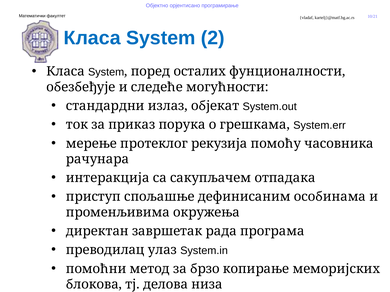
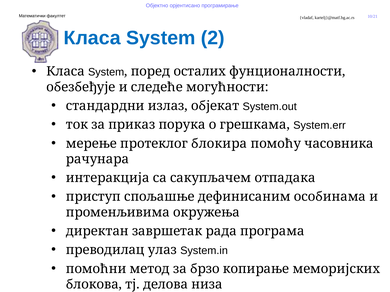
рекузија: рекузија -> блокира (219, 144)
